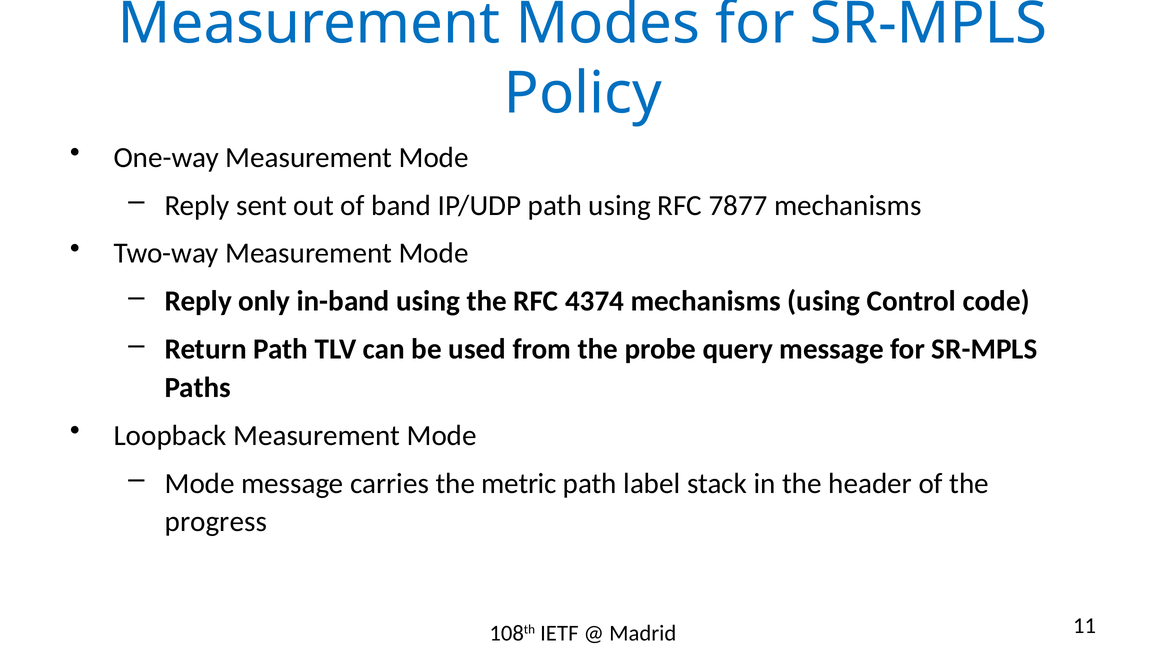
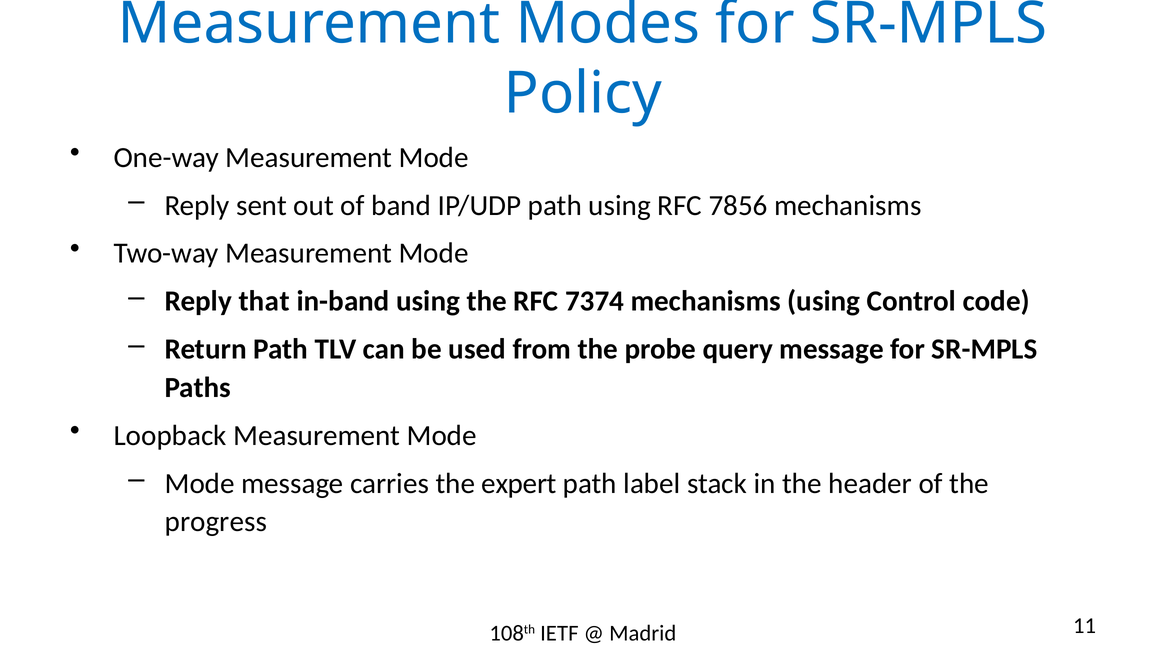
7877: 7877 -> 7856 (738, 205)
only: only -> that (264, 301)
4374: 4374 -> 7374 (595, 301)
metric: metric -> expert (519, 483)
